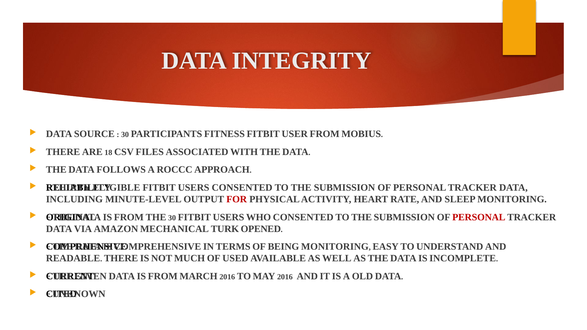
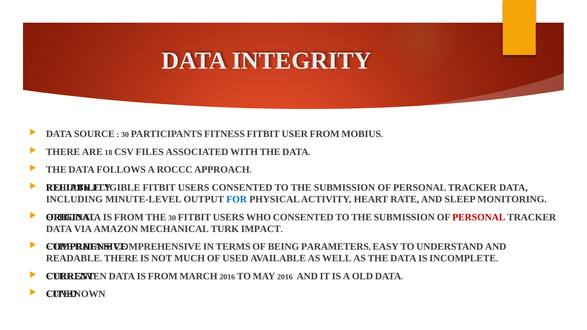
FOR colour: red -> blue (237, 199)
OPENED: OPENED -> IMPACT (261, 229)
BEING MONITORING: MONITORING -> PARAMETERS (335, 247)
